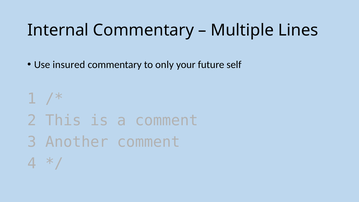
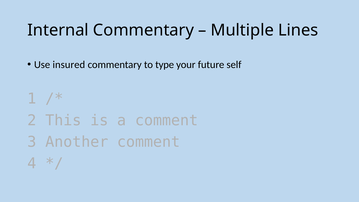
only: only -> type (165, 65)
